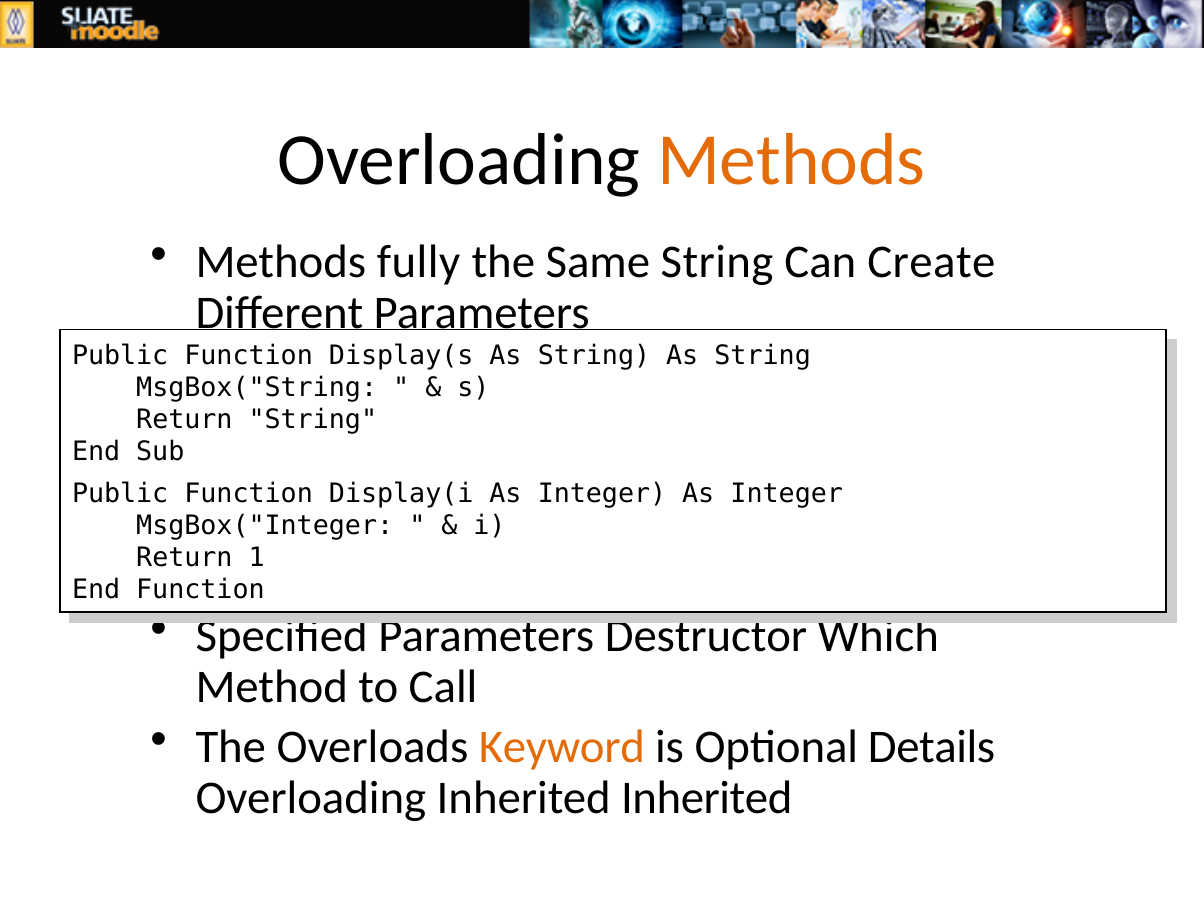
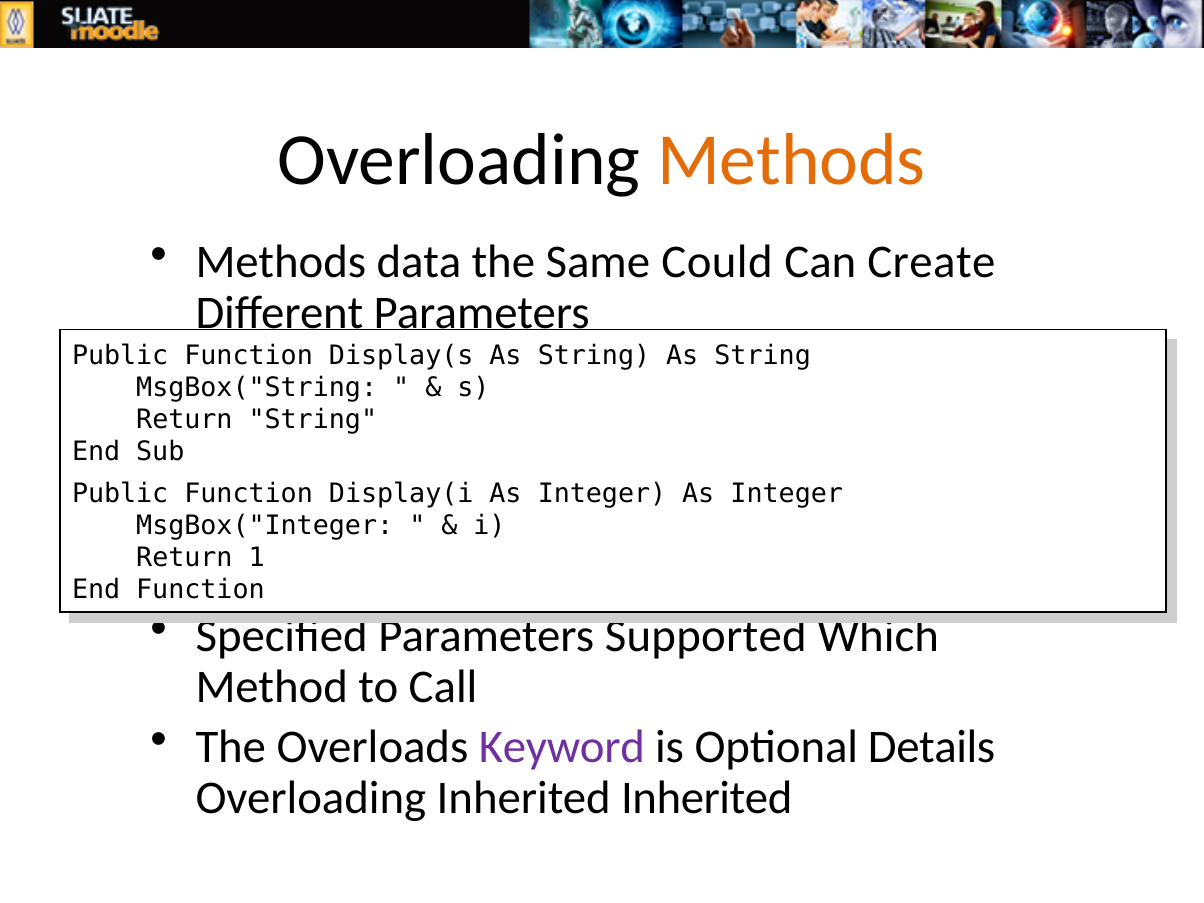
fully: fully -> data (419, 262)
Same String: String -> Could (717, 262)
Destructor: Destructor -> Supported (706, 636)
Keyword colour: orange -> purple (562, 747)
